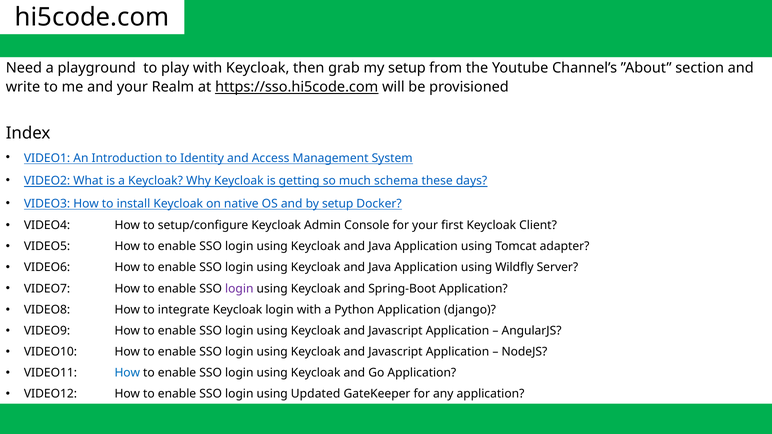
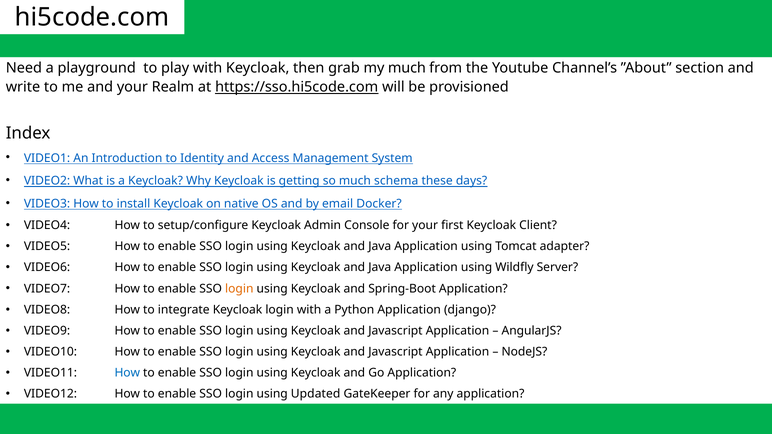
my setup: setup -> much (407, 68)
by setup: setup -> email (338, 204)
login colour: purple -> orange (239, 289)
